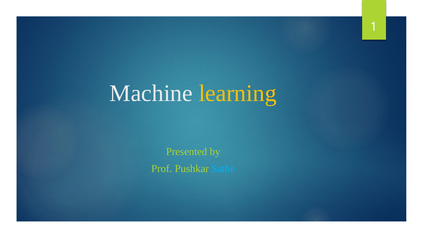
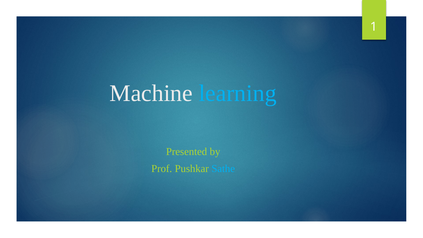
learning colour: yellow -> light blue (238, 93)
